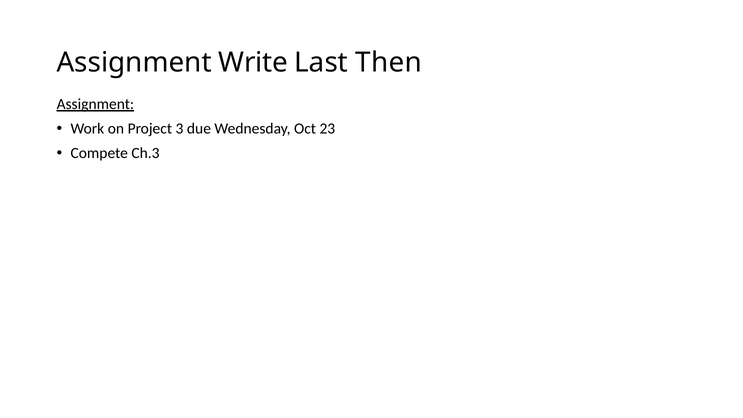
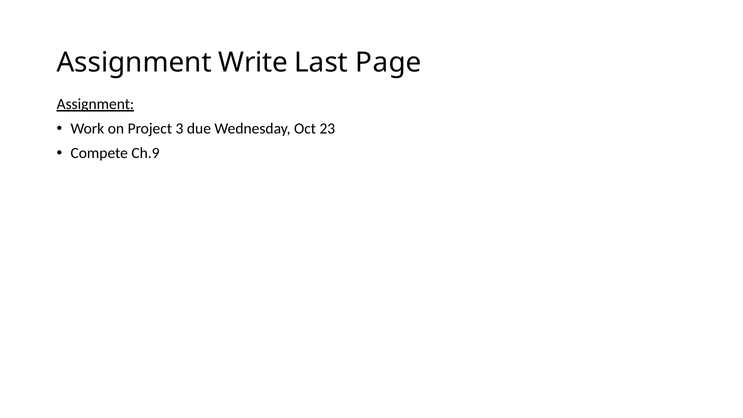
Then: Then -> Page (389, 62)
Ch.3: Ch.3 -> Ch.9 (145, 153)
